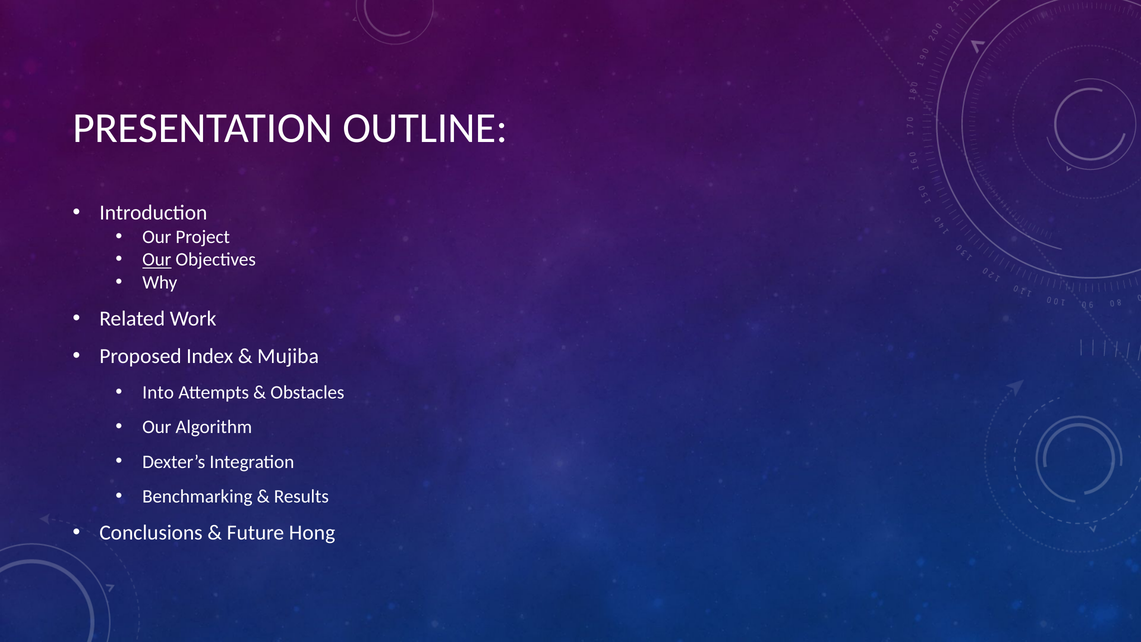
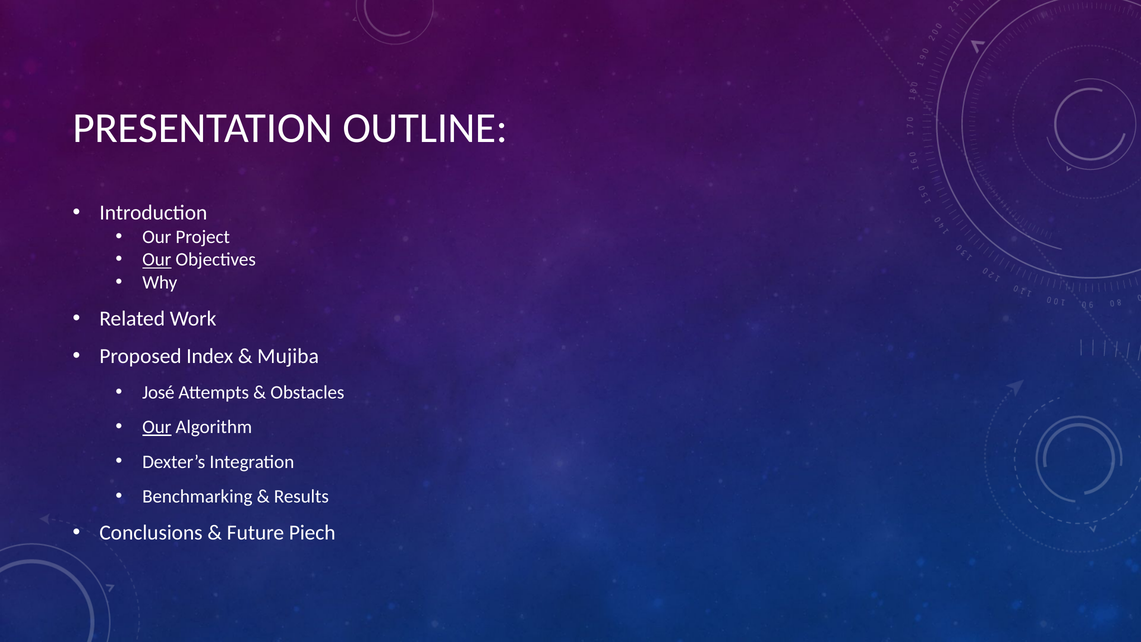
Into: Into -> José (158, 392)
Our underline: none -> present (157, 427)
Hong: Hong -> Piech (312, 533)
